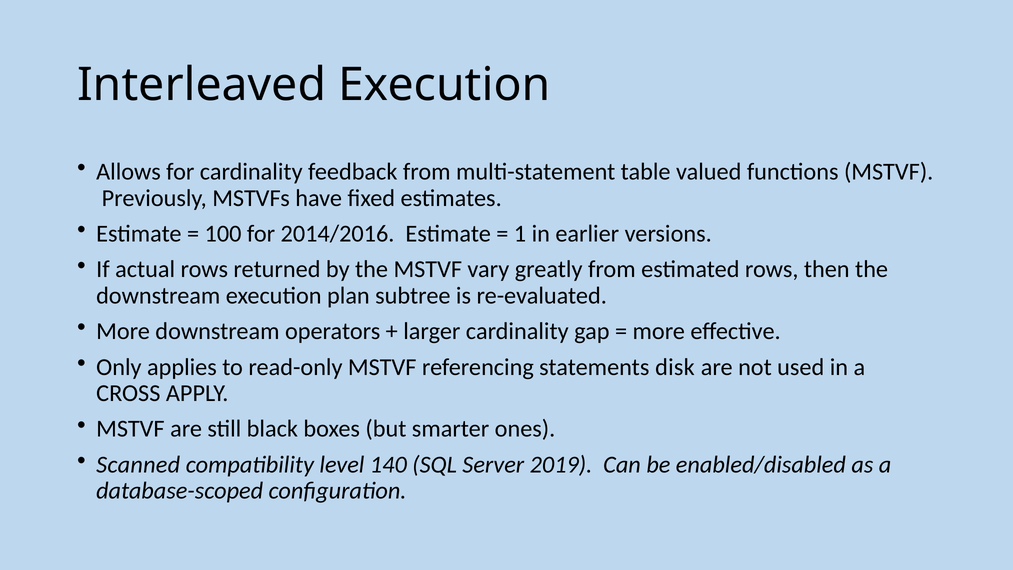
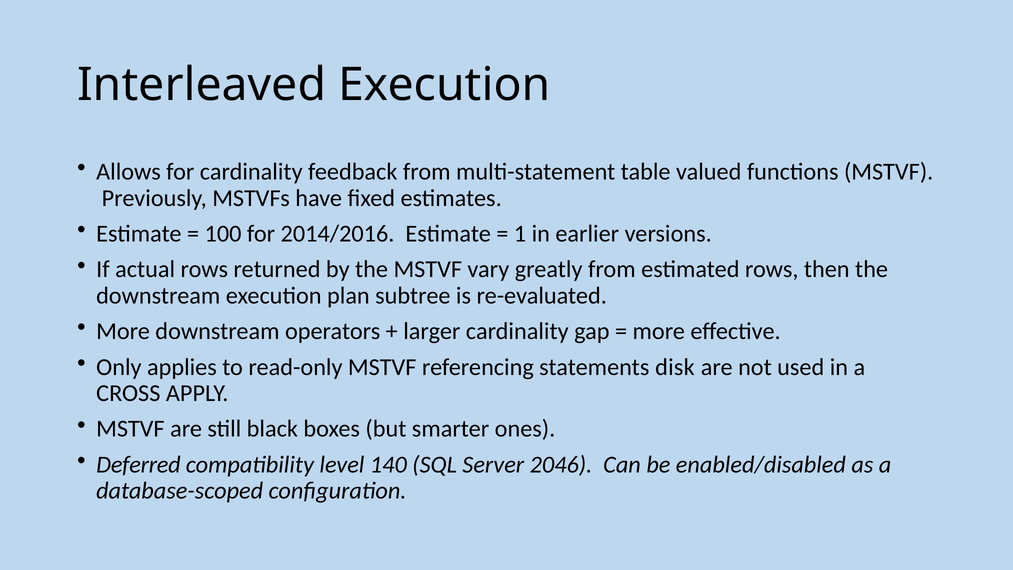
Scanned: Scanned -> Deferred (138, 464)
2019: 2019 -> 2046 (561, 464)
